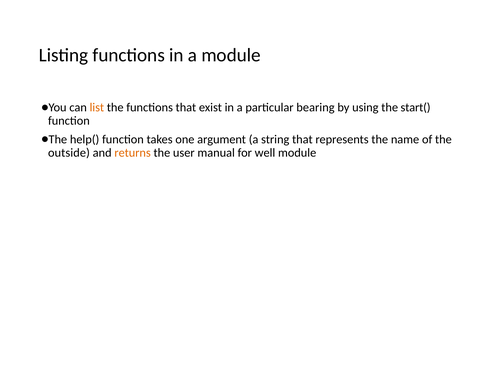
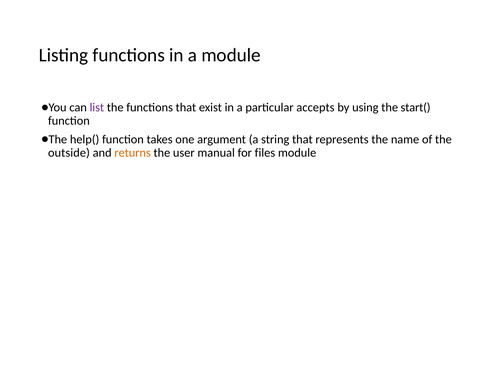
list colour: orange -> purple (97, 107)
bearing: bearing -> accepts (315, 107)
well: well -> files (265, 153)
